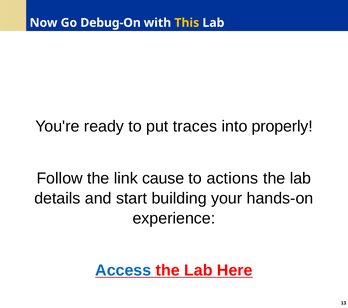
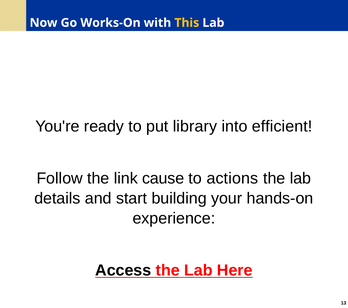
Debug-On: Debug-On -> Works-On (110, 23)
traces: traces -> library (195, 126)
properly: properly -> efficient (282, 126)
Access colour: blue -> black (123, 270)
